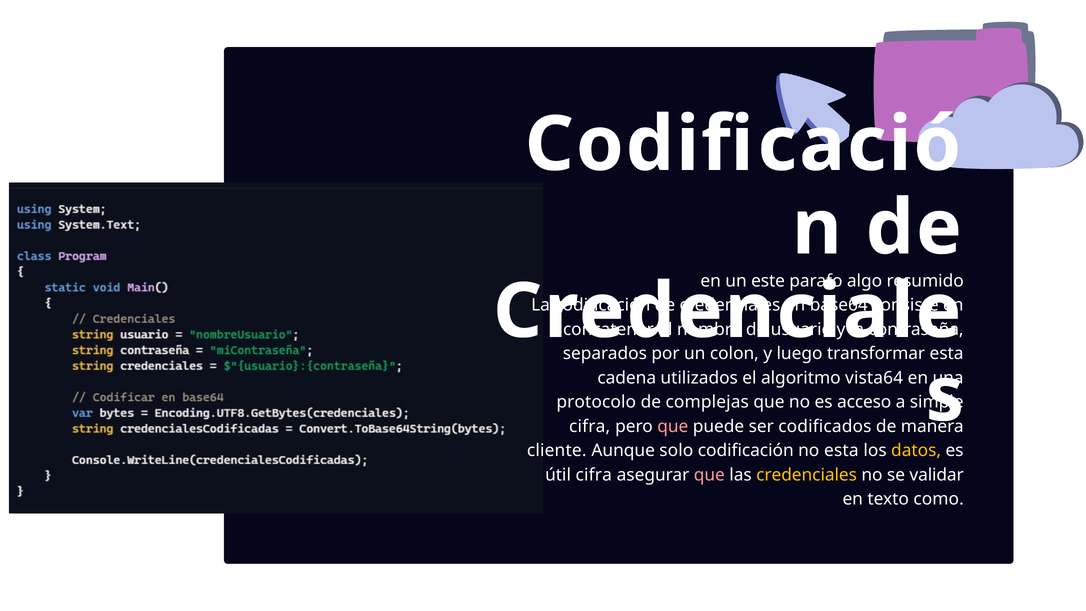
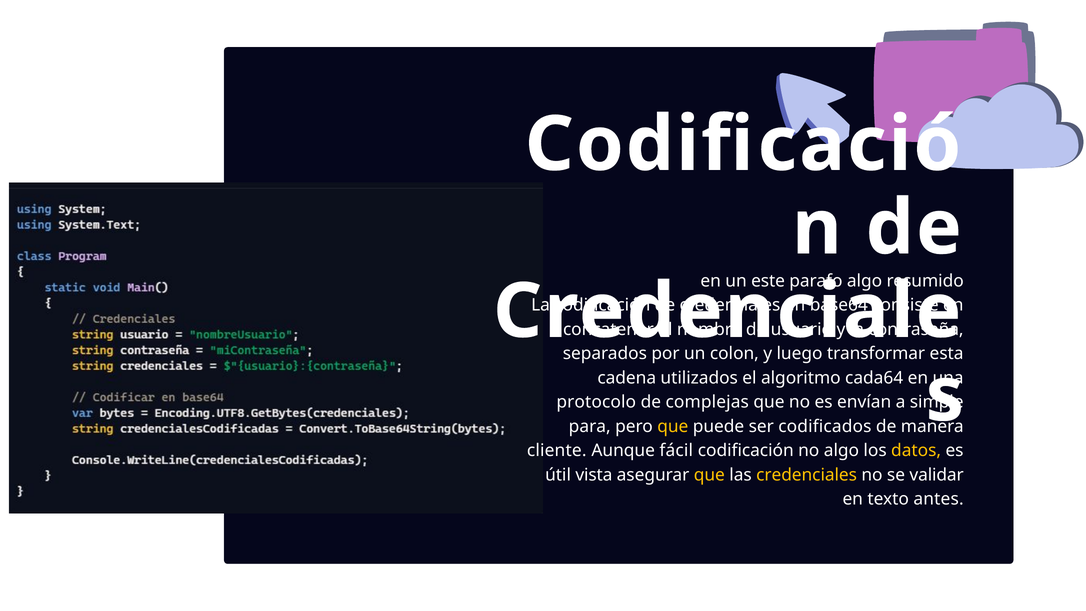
vista64: vista64 -> cada64 (874, 378)
acceso: acceso -> envían (864, 402)
cifra: cifra -> para (590, 426)
que colour: pink -> yellow (673, 426)
solo: solo -> fácil (676, 450)
no esta: esta -> algo (841, 450)
útil cifra: cifra -> vista (594, 475)
que colour: pink -> yellow (709, 475)
como: como -> antes (939, 499)
